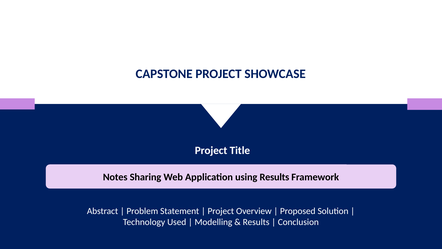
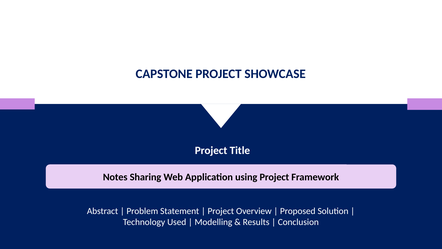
using Results: Results -> Project (274, 177)
